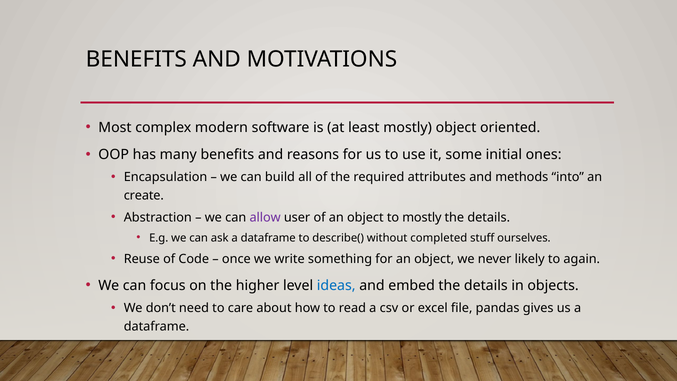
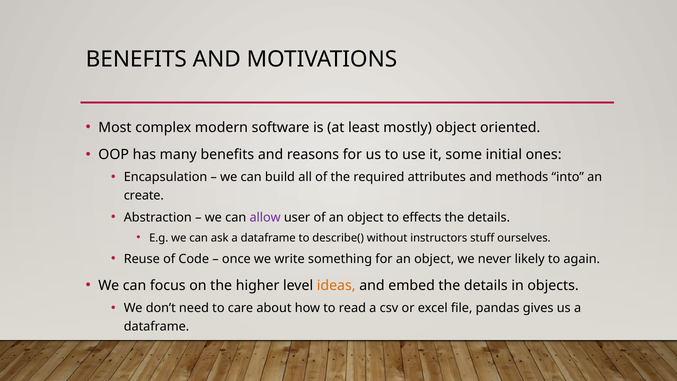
to mostly: mostly -> effects (422, 217)
completed: completed -> instructors (439, 238)
ideas colour: blue -> orange (336, 285)
